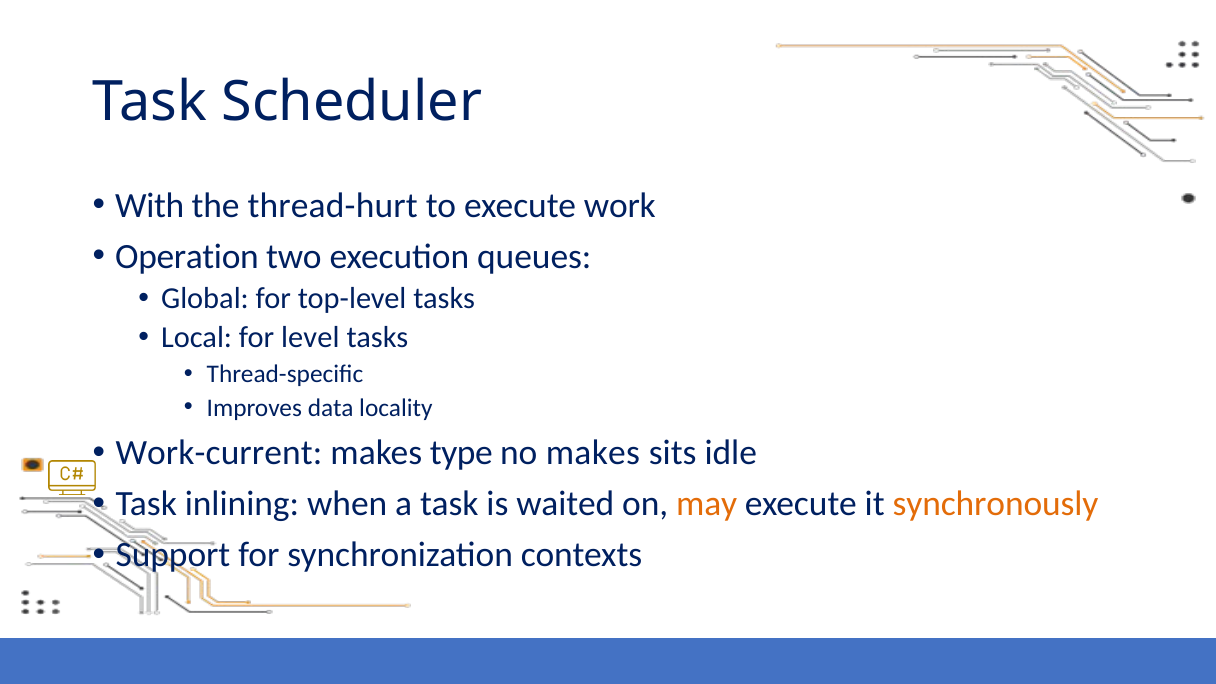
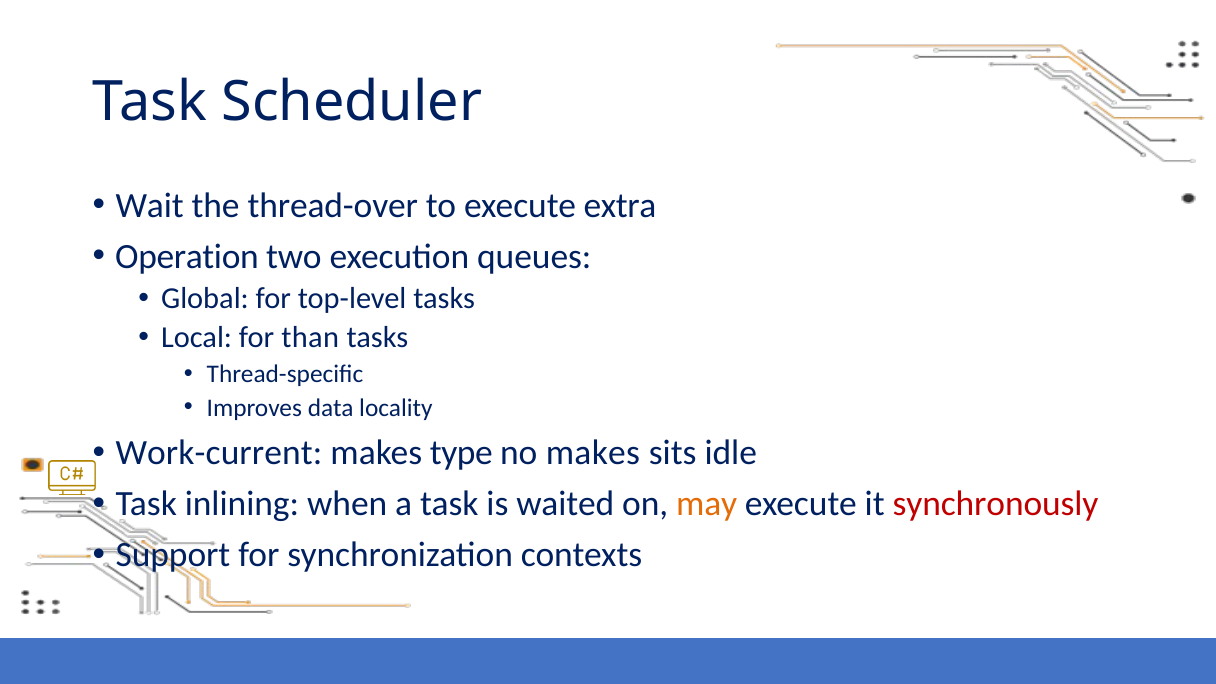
With: With -> Wait (150, 206)
thread-hurt: thread-hurt -> thread-over (333, 206)
work: work -> extra (620, 206)
level: level -> than (310, 337)
synchronously colour: orange -> red (996, 504)
